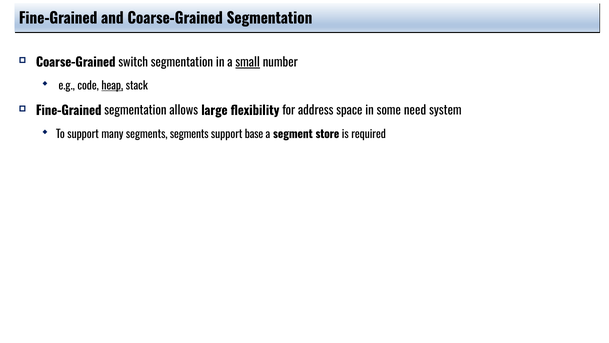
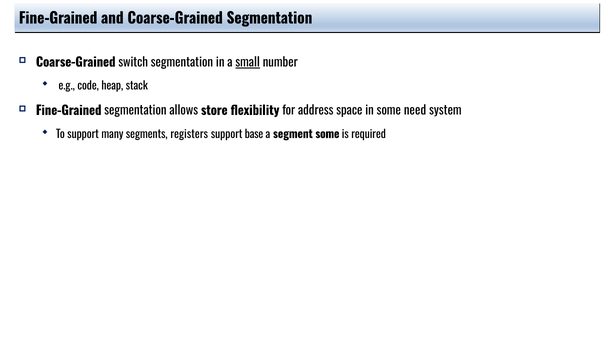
heap underline: present -> none (112, 86)
large: large -> store (214, 111)
segments segments: segments -> registers (189, 134)
segment store: store -> some (327, 134)
